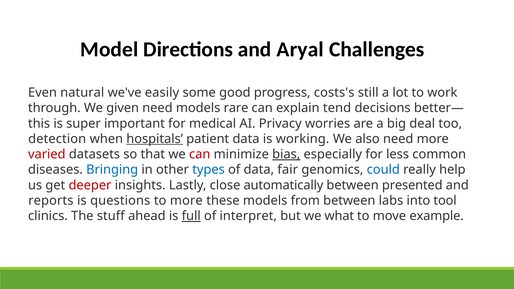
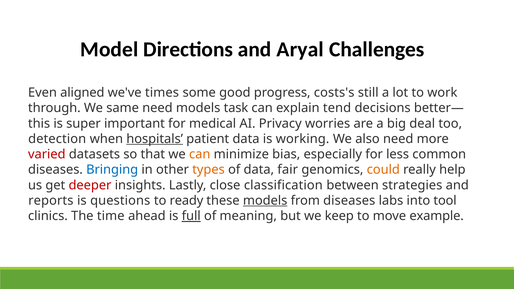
natural: natural -> aligned (82, 93)
easily: easily -> times (162, 93)
given: given -> same (123, 108)
rare: rare -> task (236, 108)
can colour: red -> orange (200, 154)
bias underline: present -> none (286, 154)
types colour: blue -> orange (209, 170)
could colour: blue -> orange (383, 170)
automatically: automatically -> classification (283, 185)
presented: presented -> strategies (412, 185)
to more: more -> ready (186, 201)
models underline: none -> present (265, 201)
from between: between -> diseases (349, 201)
stuff: stuff -> time (111, 216)
interpret: interpret -> meaning (248, 216)
what: what -> keep (339, 216)
